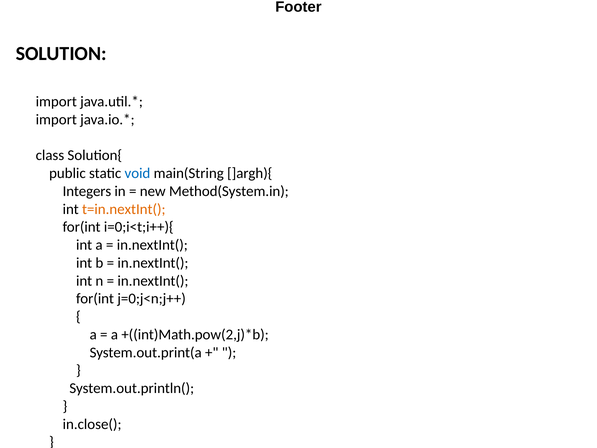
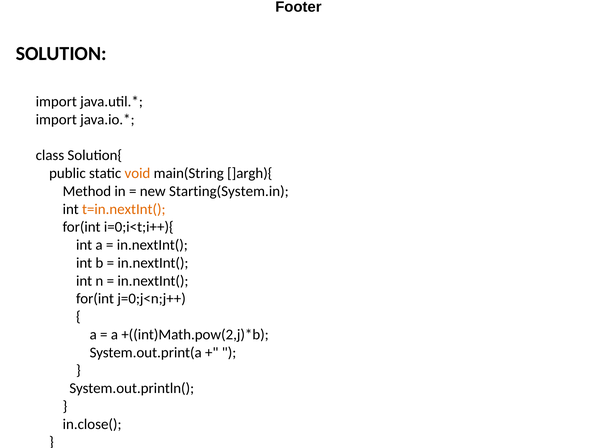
void colour: blue -> orange (137, 173)
Integers: Integers -> Method (87, 191)
Method(System.in: Method(System.in -> Starting(System.in (229, 191)
